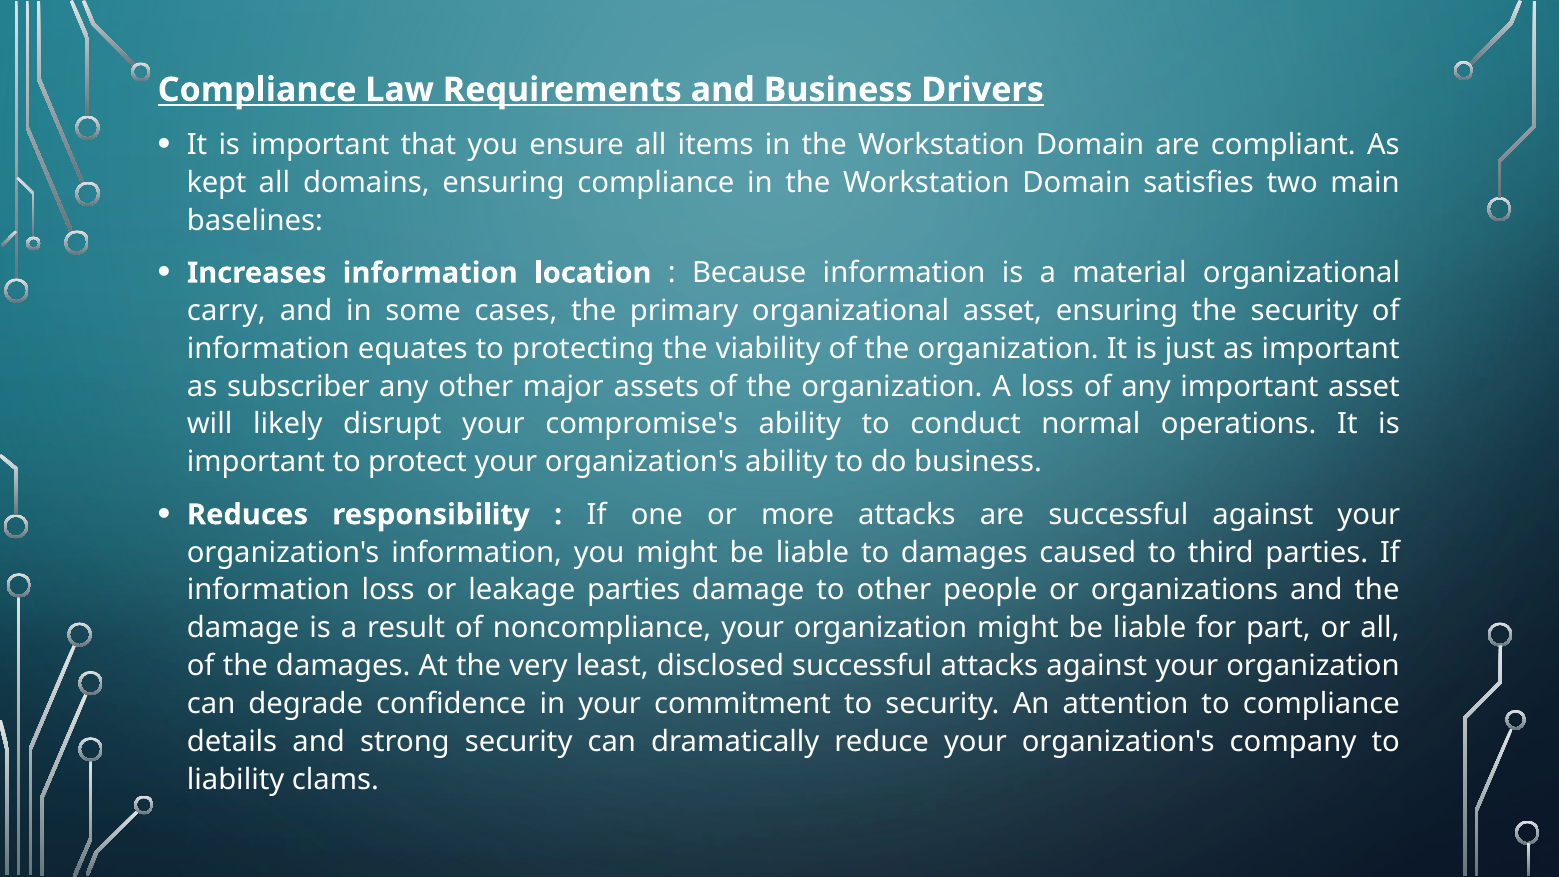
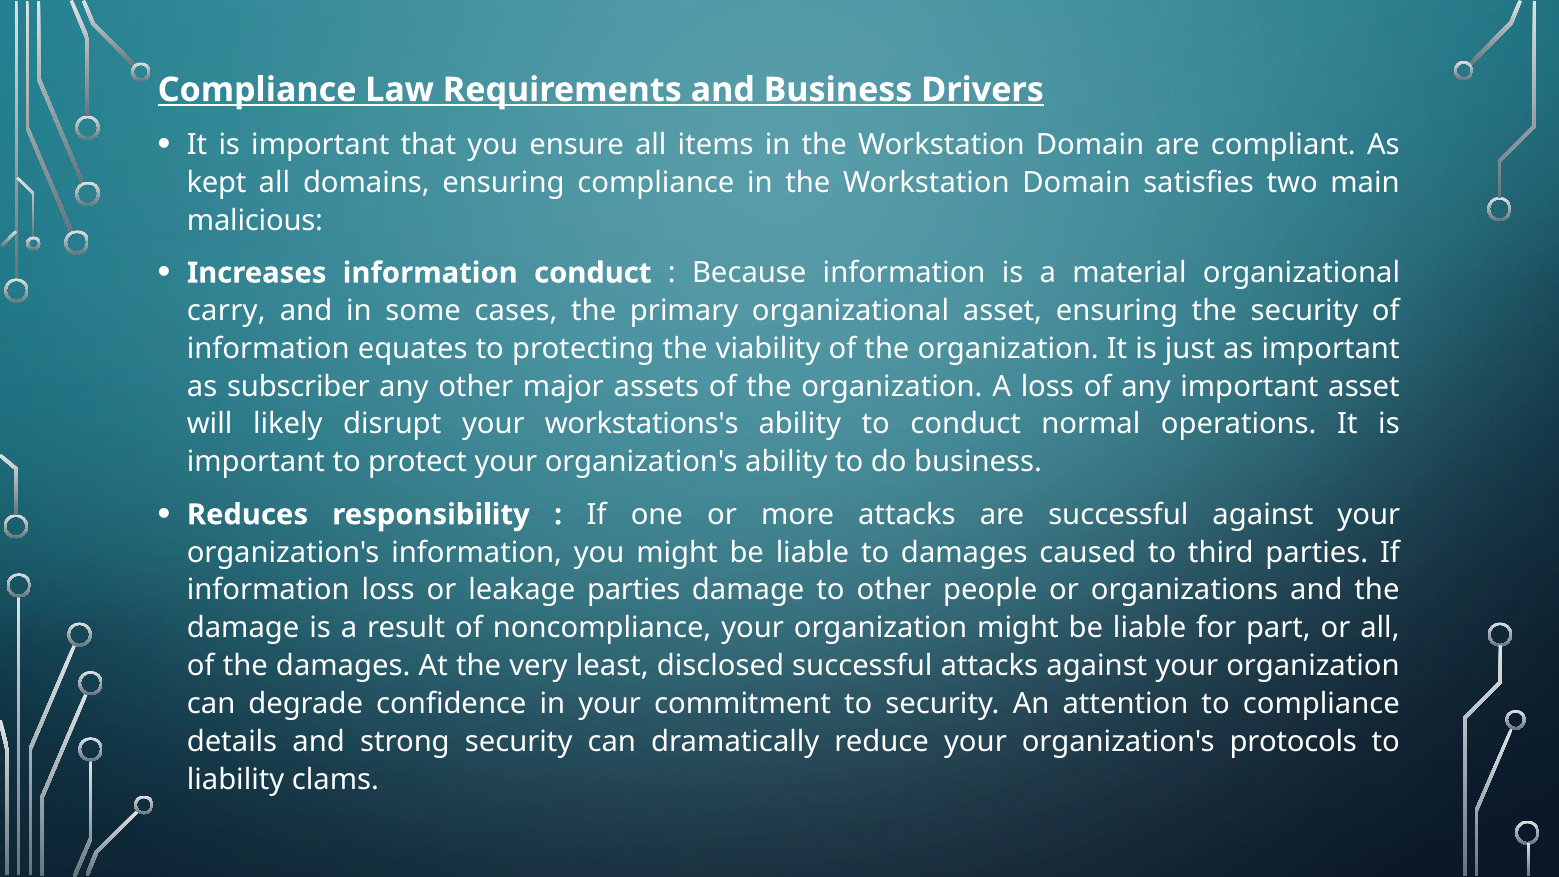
baselines: baselines -> malicious (255, 221)
information location: location -> conduct (593, 273)
compromise's: compromise's -> workstations's (642, 424)
company: company -> protocols (1293, 742)
